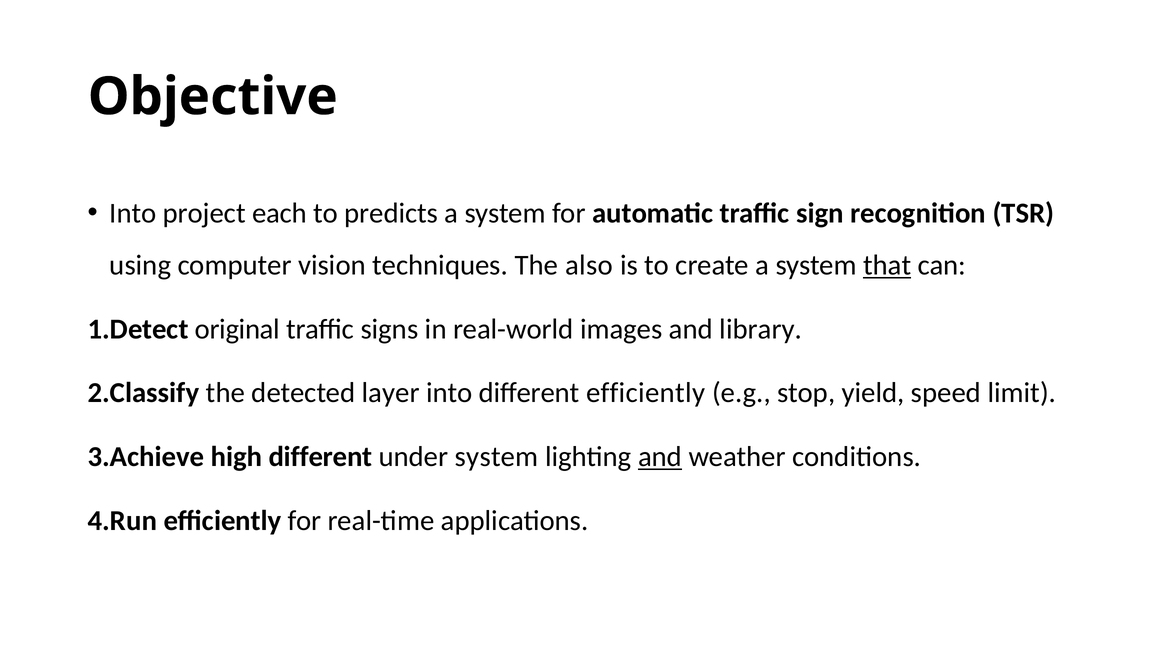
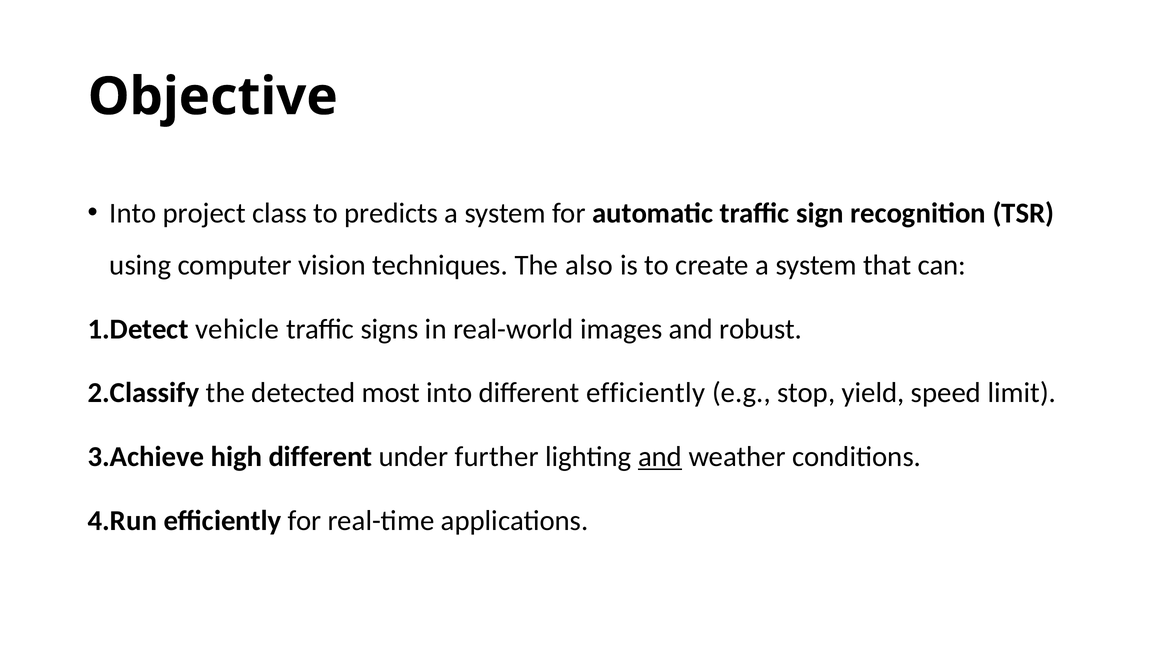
each: each -> class (280, 213)
that underline: present -> none (887, 265)
original: original -> vehicle (237, 329)
library: library -> robust (761, 329)
layer: layer -> most (391, 393)
under system: system -> further (497, 457)
